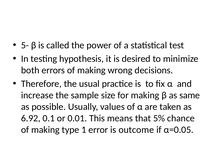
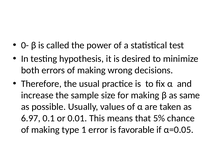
5-: 5- -> 0- (25, 45)
6.92: 6.92 -> 6.97 (31, 118)
outcome: outcome -> favorable (136, 130)
